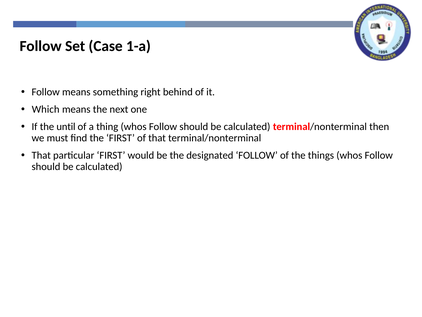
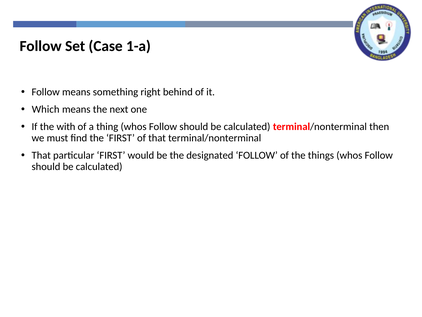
until: until -> with (66, 127)
